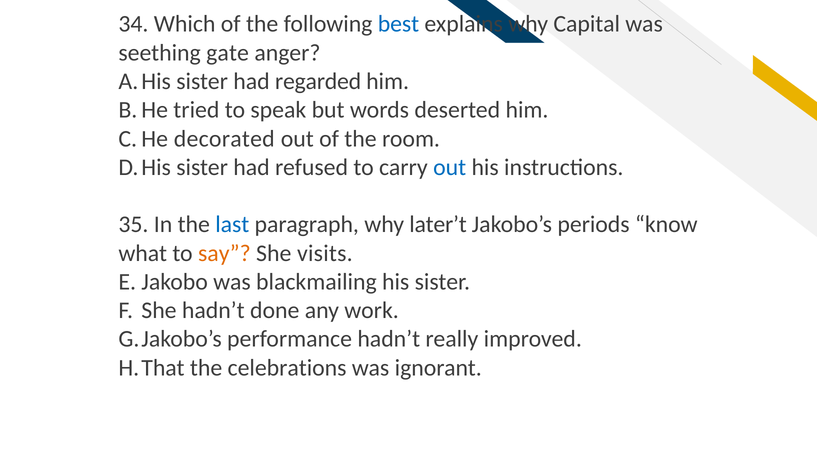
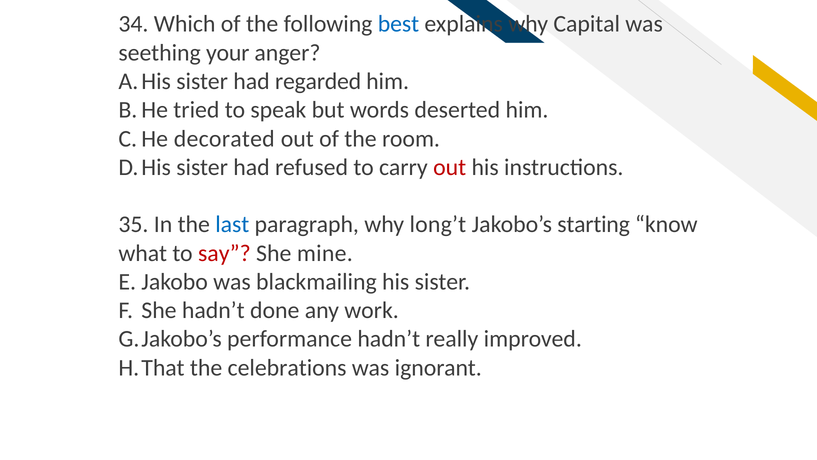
gate: gate -> your (228, 53)
out colour: blue -> red (450, 167)
later’t: later’t -> long’t (438, 224)
periods: periods -> starting (594, 224)
say colour: orange -> red (224, 253)
visits: visits -> mine (325, 253)
